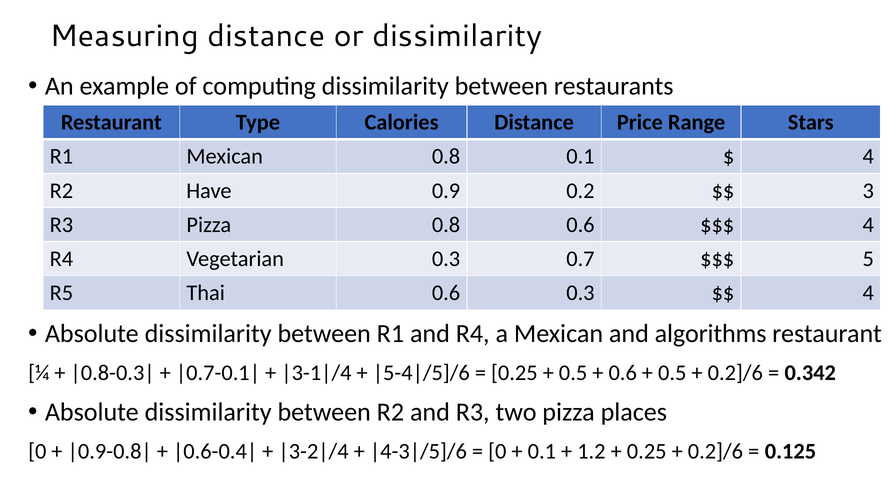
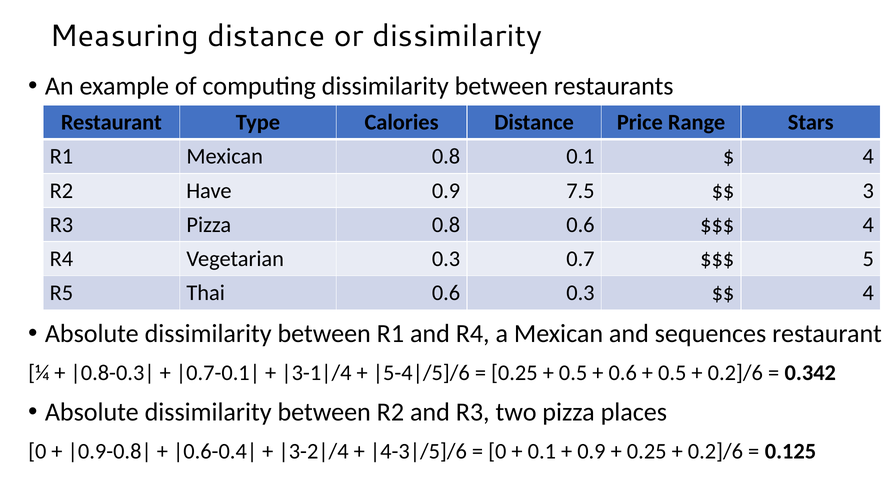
0.2: 0.2 -> 7.5 (580, 191)
algorithms: algorithms -> sequences (711, 333)
1.2: 1.2 -> 0.9 (591, 451)
